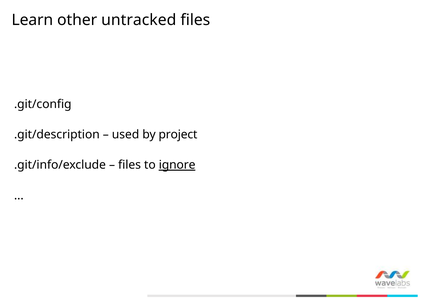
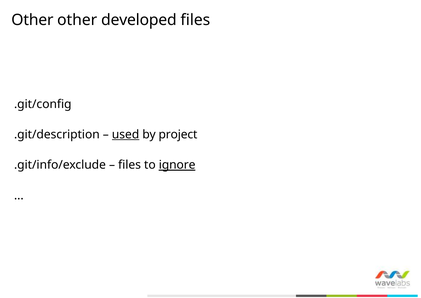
Learn: Learn -> Other (32, 20)
untracked: untracked -> developed (139, 20)
used underline: none -> present (126, 135)
